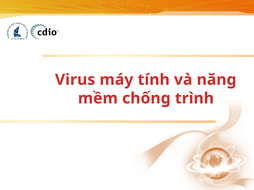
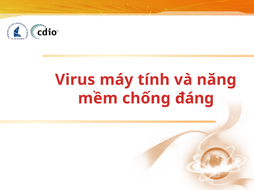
trình: trình -> đáng (194, 99)
